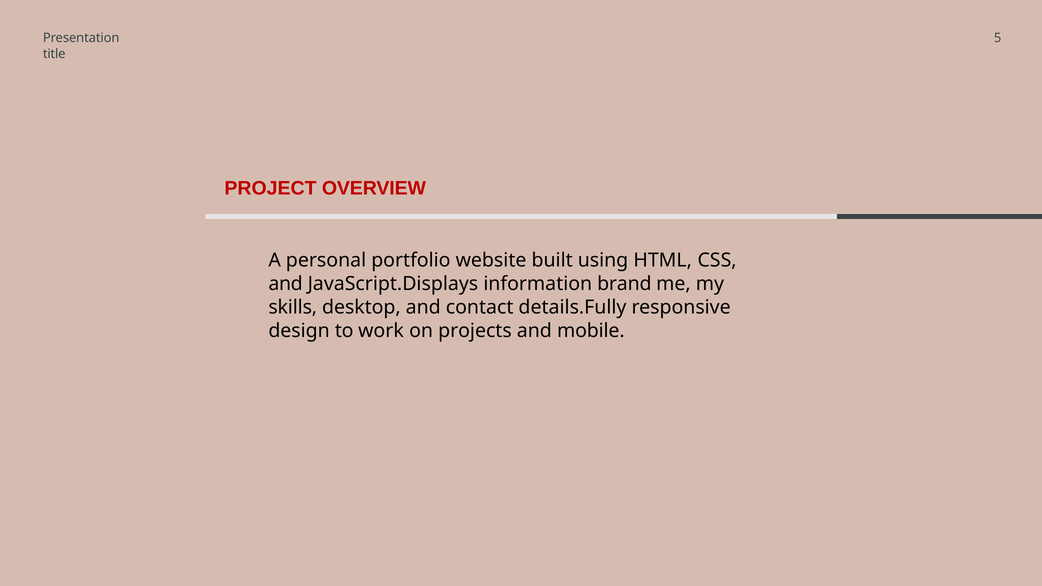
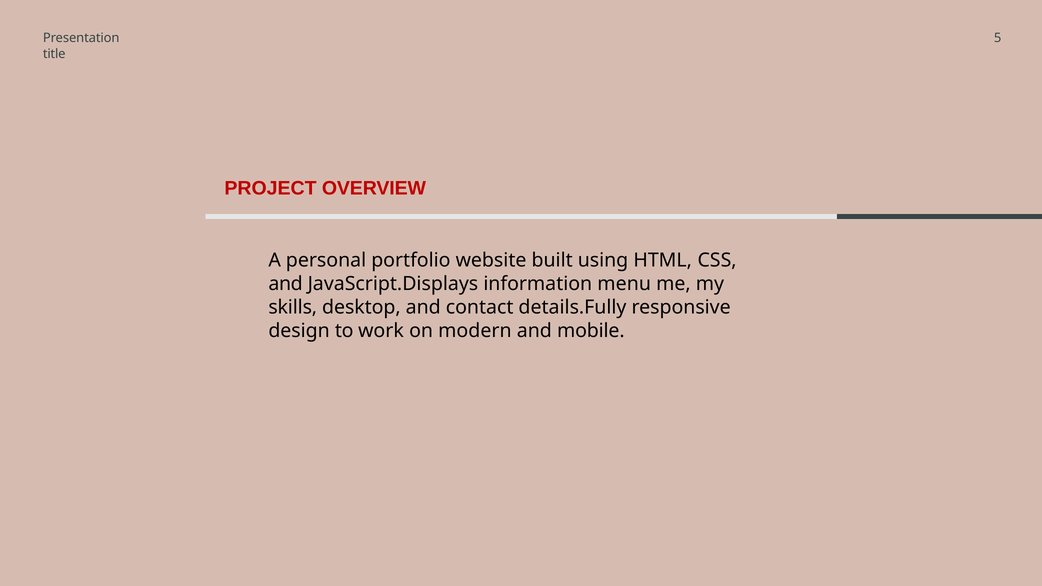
brand: brand -> menu (624, 284)
projects: projects -> modern (475, 331)
